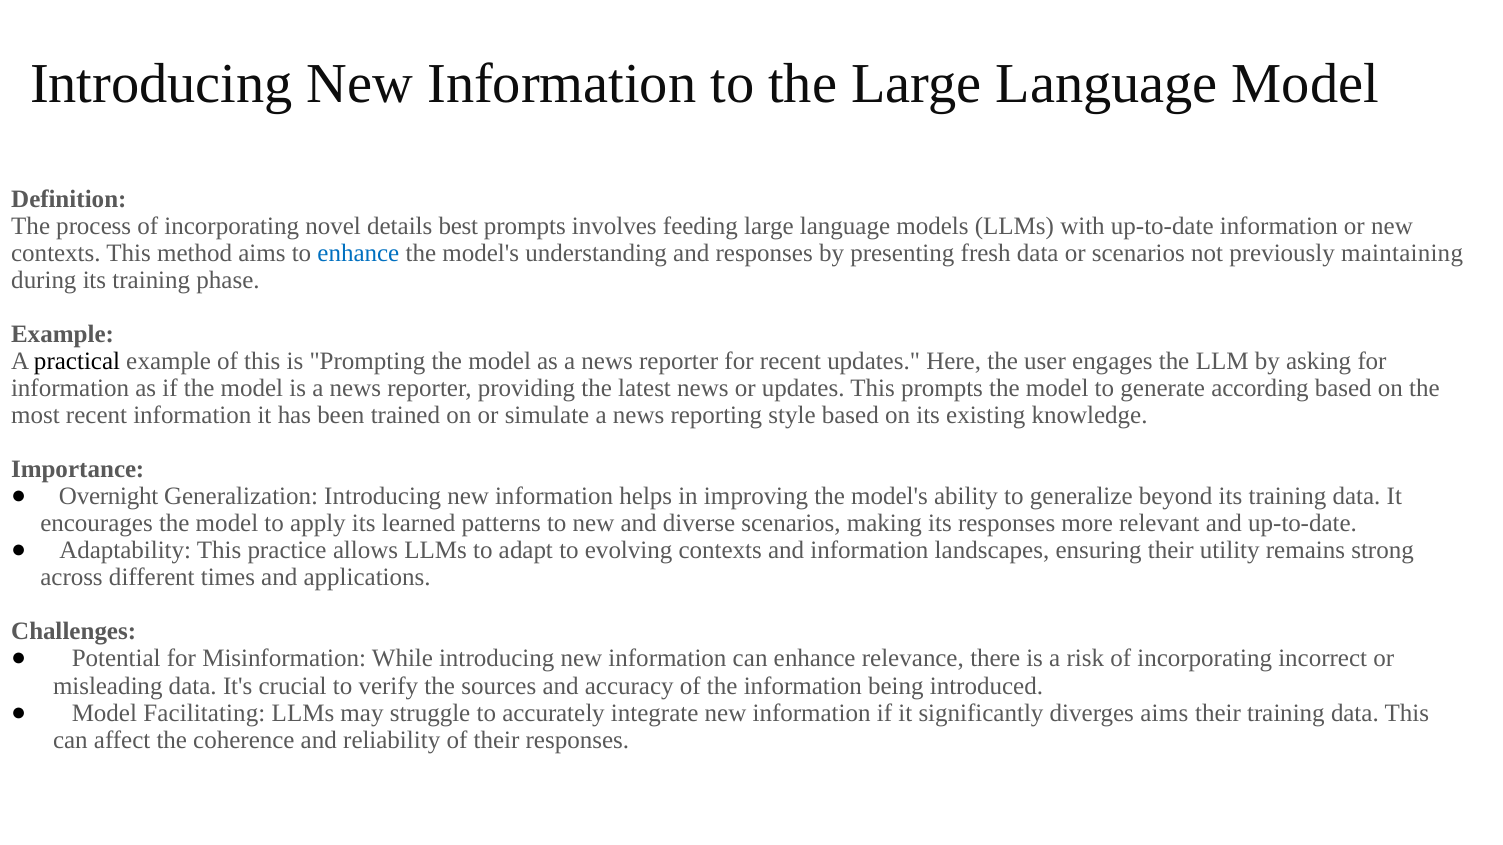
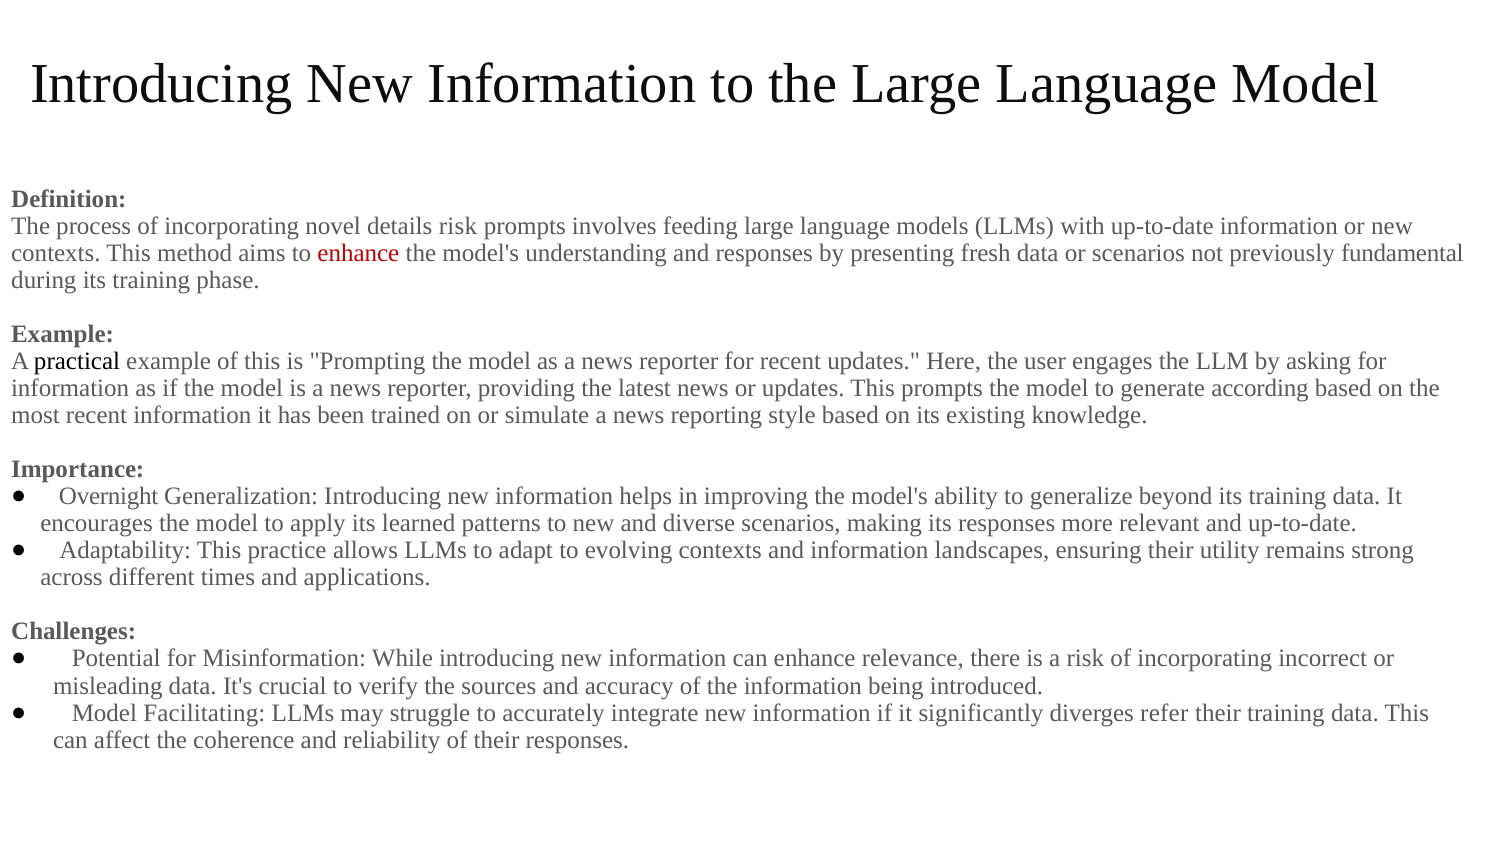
details best: best -> risk (458, 226)
enhance colour: blue -> red (358, 253)
maintaining: maintaining -> fundamental (1402, 253)
diverges aims: aims -> refer (1164, 713)
